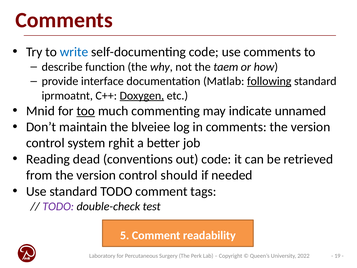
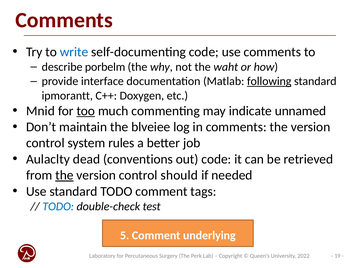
function: function -> porbelm (105, 67)
taem: taem -> waht (226, 67)
iprmoatnt: iprmoatnt -> ipmorantt (67, 95)
Doxygen underline: present -> none (142, 95)
rghit: rghit -> rules (121, 143)
Reading: Reading -> Aulaclty (48, 159)
the underline: none -> present (64, 175)
TODO colour: purple -> blue (58, 206)
readability: readability -> underlying (209, 235)
